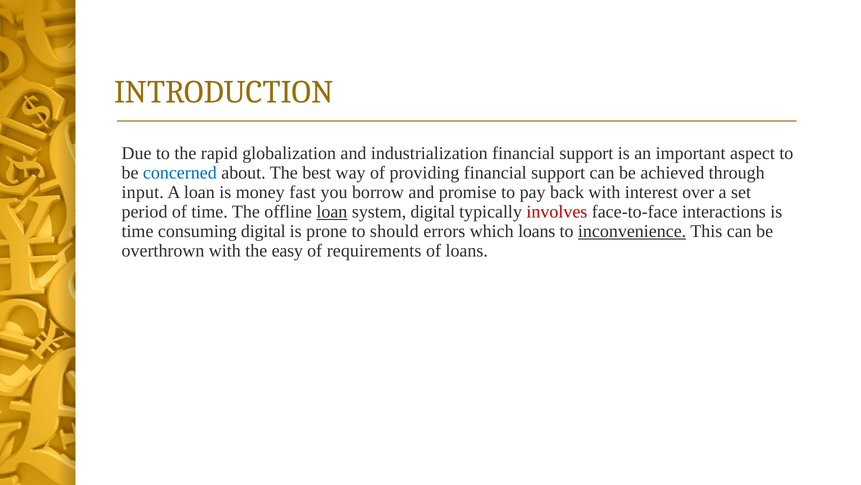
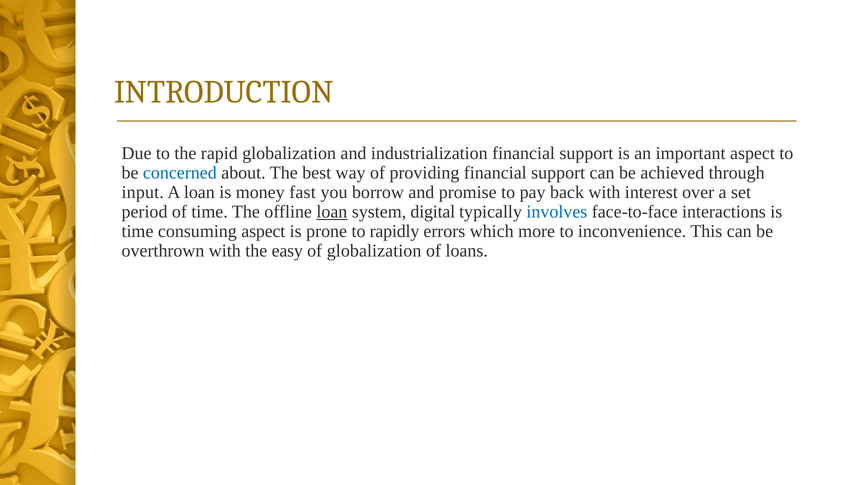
involves colour: red -> blue (557, 212)
consuming digital: digital -> aspect (263, 231)
should: should -> rapidly (395, 231)
which loans: loans -> more (537, 231)
inconvenience underline: present -> none (632, 231)
of requirements: requirements -> globalization (374, 250)
